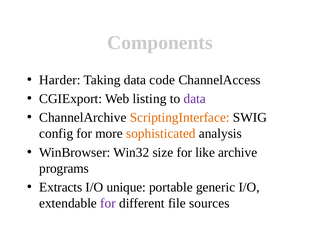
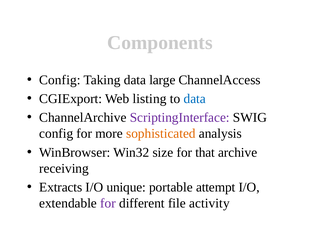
Harder: Harder -> Config (60, 80)
code: code -> large (162, 80)
data colour: purple -> blue (195, 99)
ScriptingInterface colour: orange -> purple (180, 118)
like: like -> that (205, 152)
programs: programs -> receiving (64, 168)
generic: generic -> attempt (216, 187)
sources: sources -> activity (209, 203)
